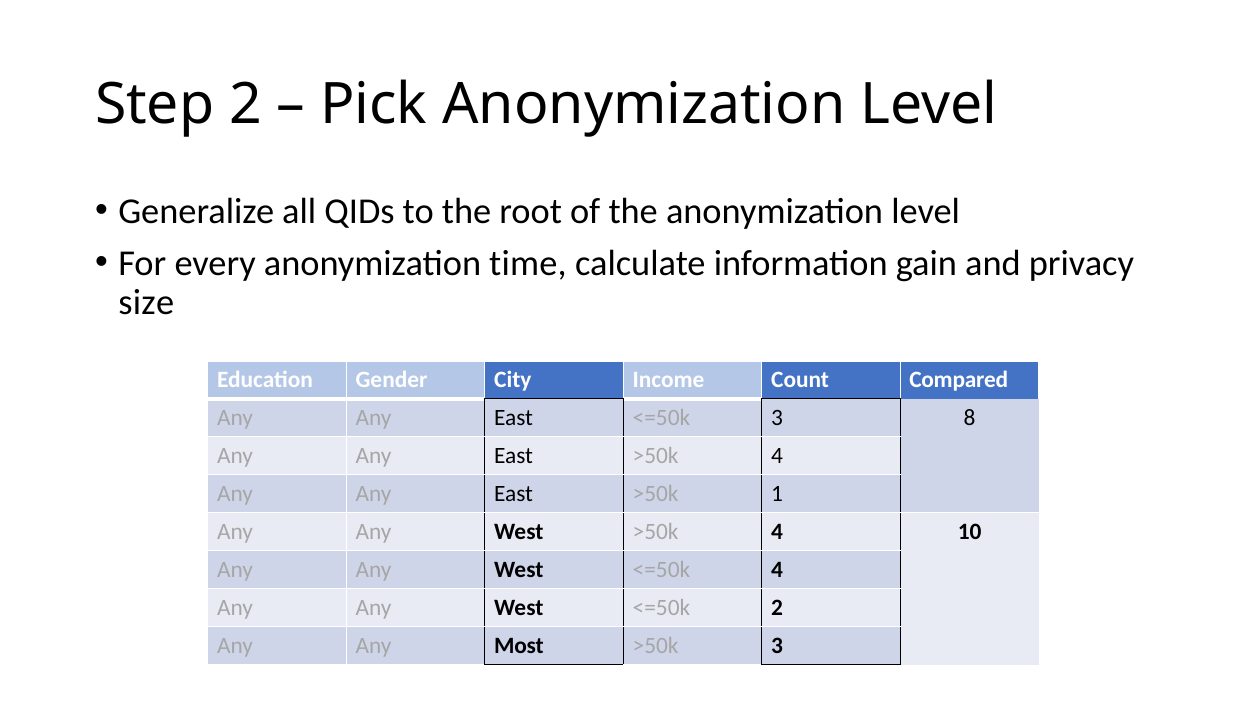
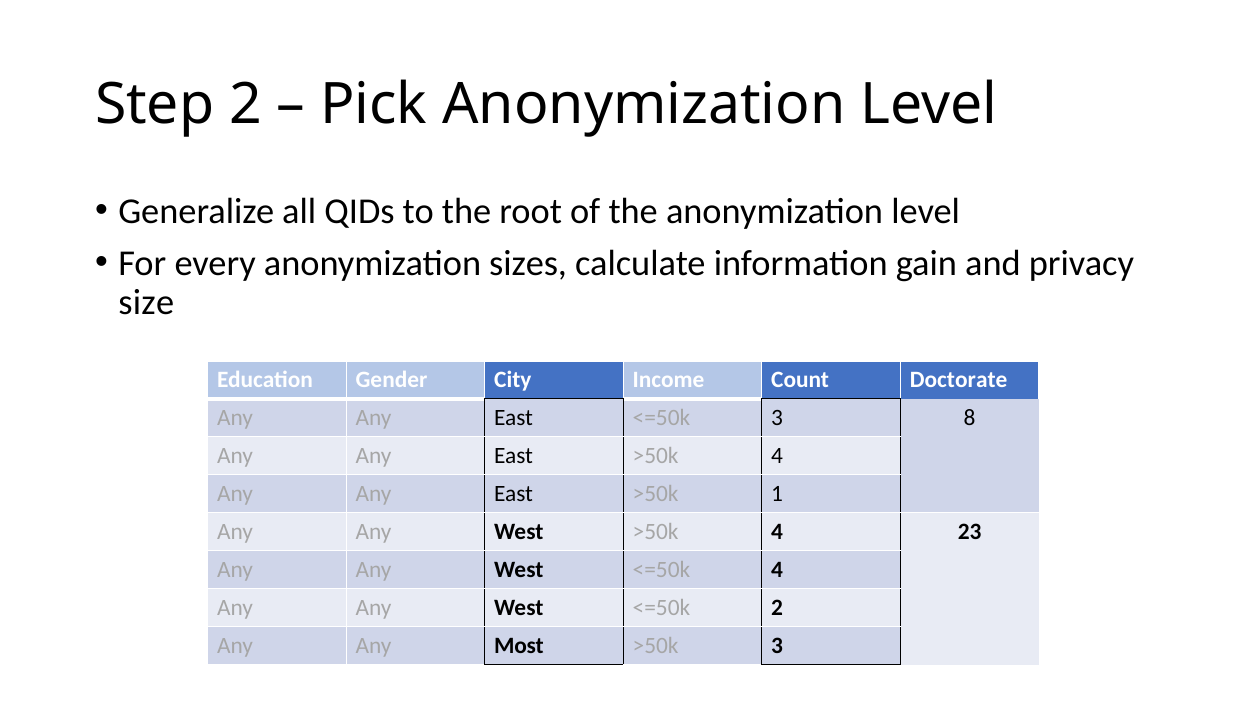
time: time -> sizes (528, 263)
Compared: Compared -> Doctorate (959, 380)
10: 10 -> 23 (970, 532)
